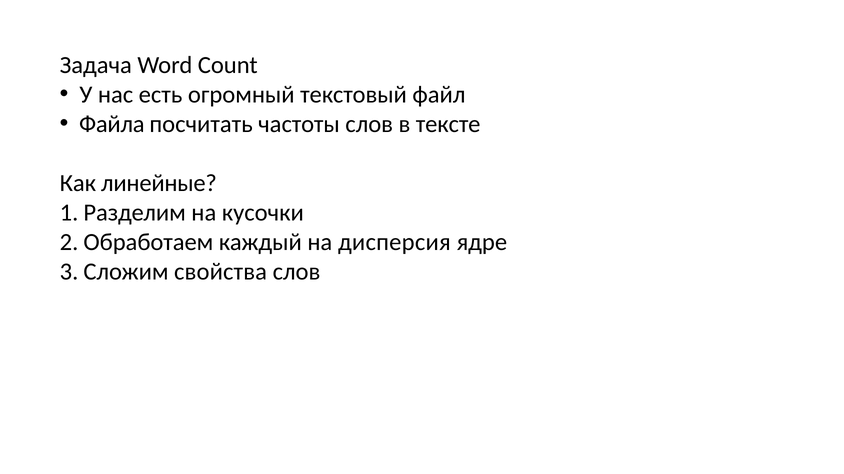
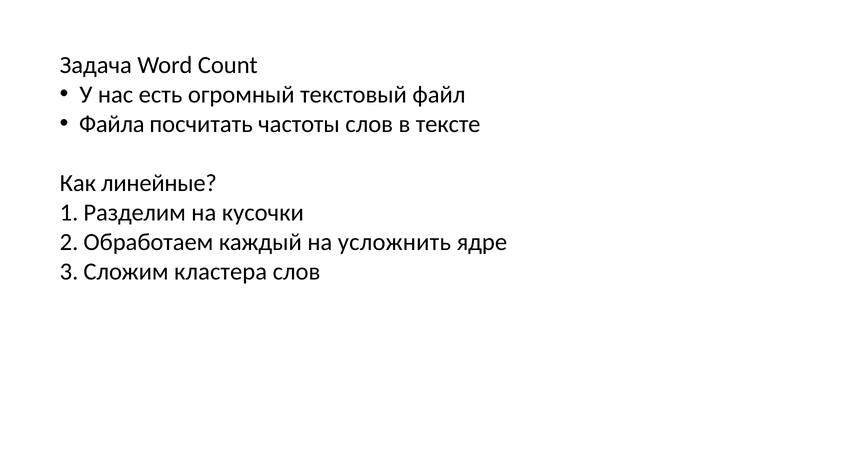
дисперсия: дисперсия -> усложнить (394, 243)
свойства: свойства -> кластера (221, 272)
